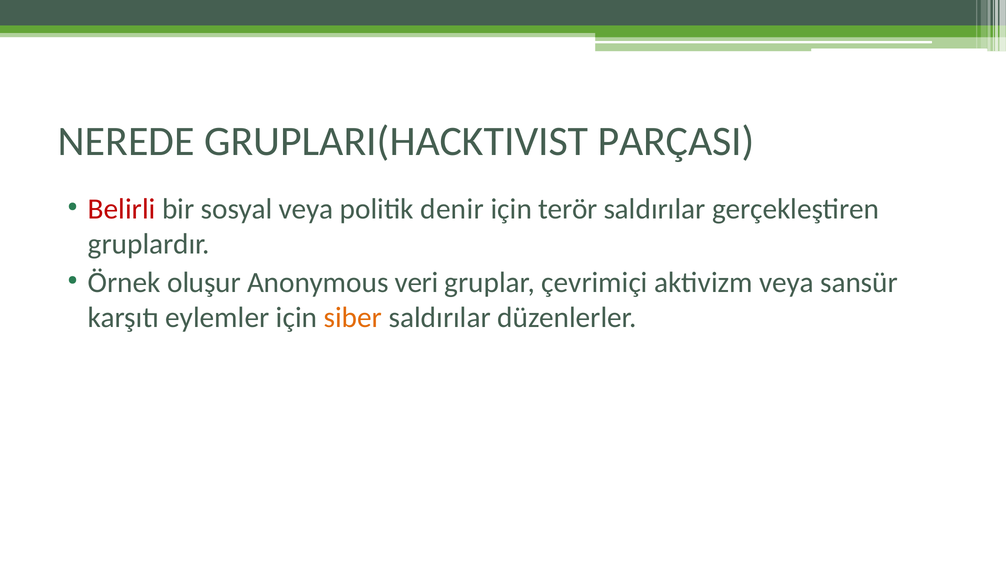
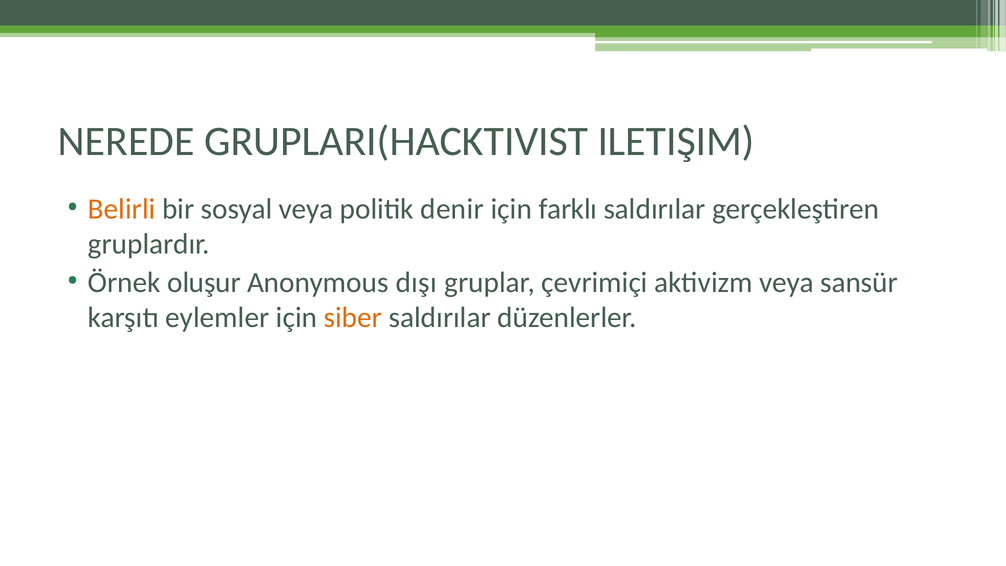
PARÇASI: PARÇASI -> ILETIŞIM (676, 141)
Belirli colour: red -> orange (122, 209)
terör: terör -> farklı (568, 209)
veri: veri -> dışı (416, 282)
